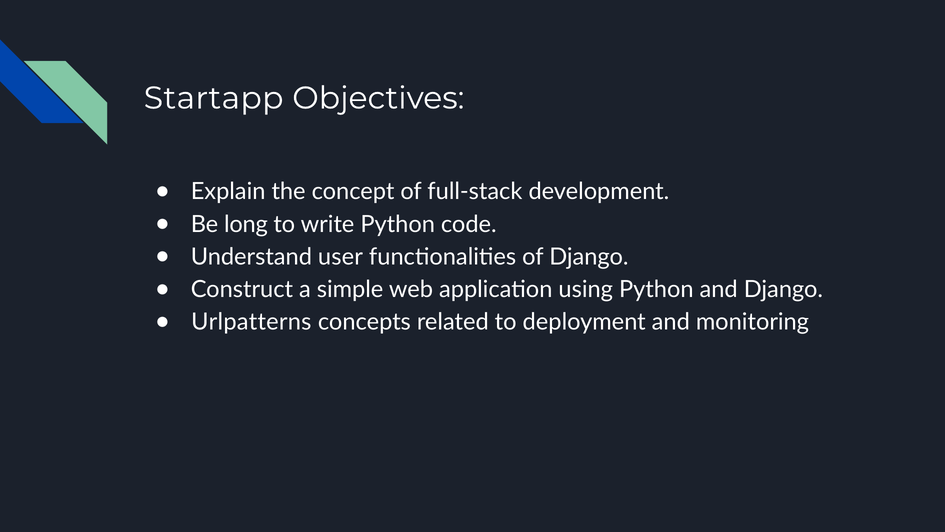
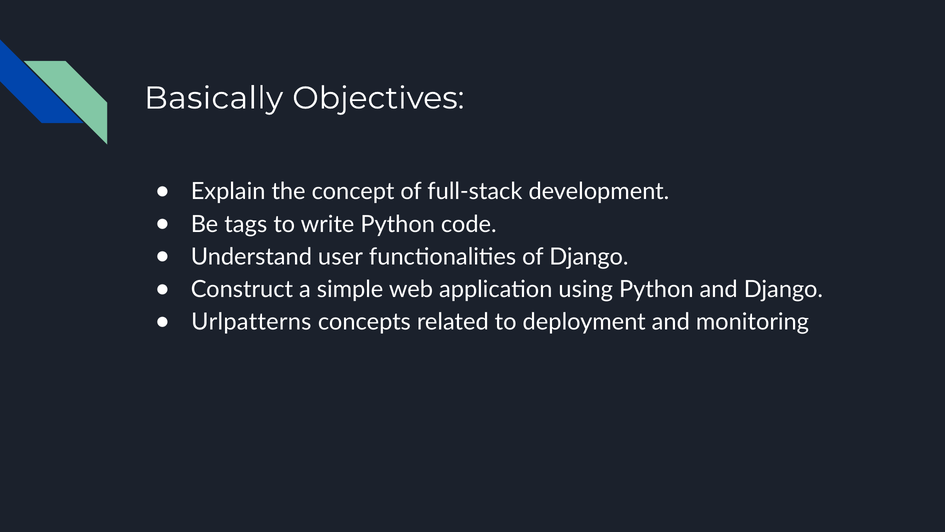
Startapp: Startapp -> Basically (214, 98)
long: long -> tags (246, 224)
